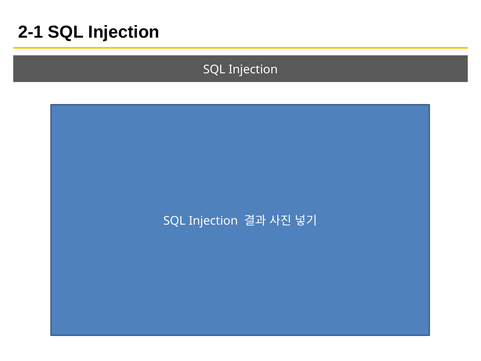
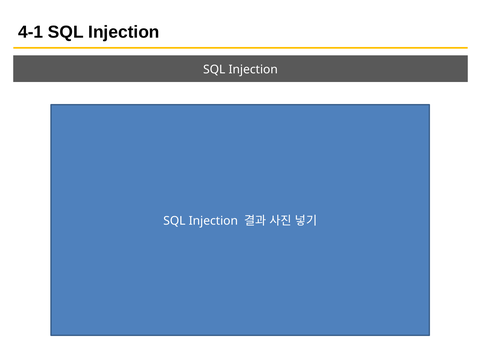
2-1: 2-1 -> 4-1 (31, 32)
